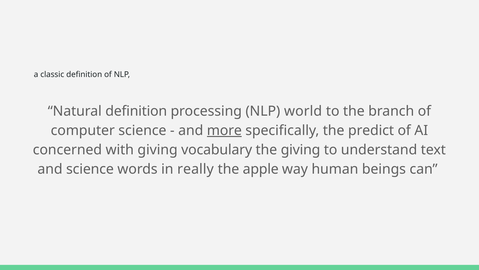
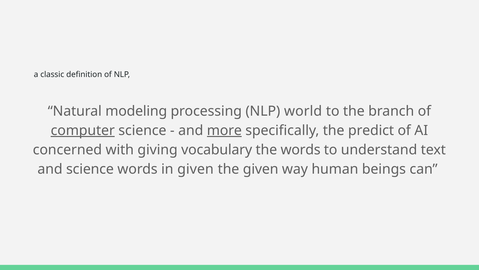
Natural definition: definition -> modeling (136, 111)
computer underline: none -> present (83, 130)
the giving: giving -> words (301, 149)
in really: really -> given (196, 169)
the apple: apple -> given (261, 169)
